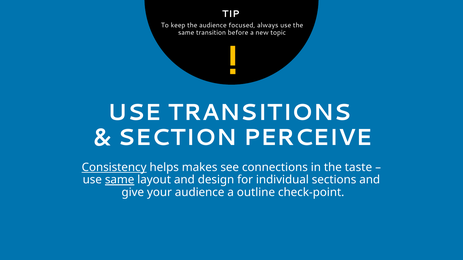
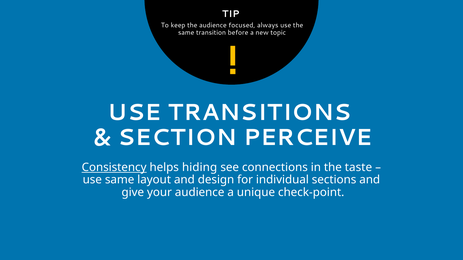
makes: makes -> hiding (200, 168)
same underline: present -> none (120, 180)
outline: outline -> unique (256, 193)
